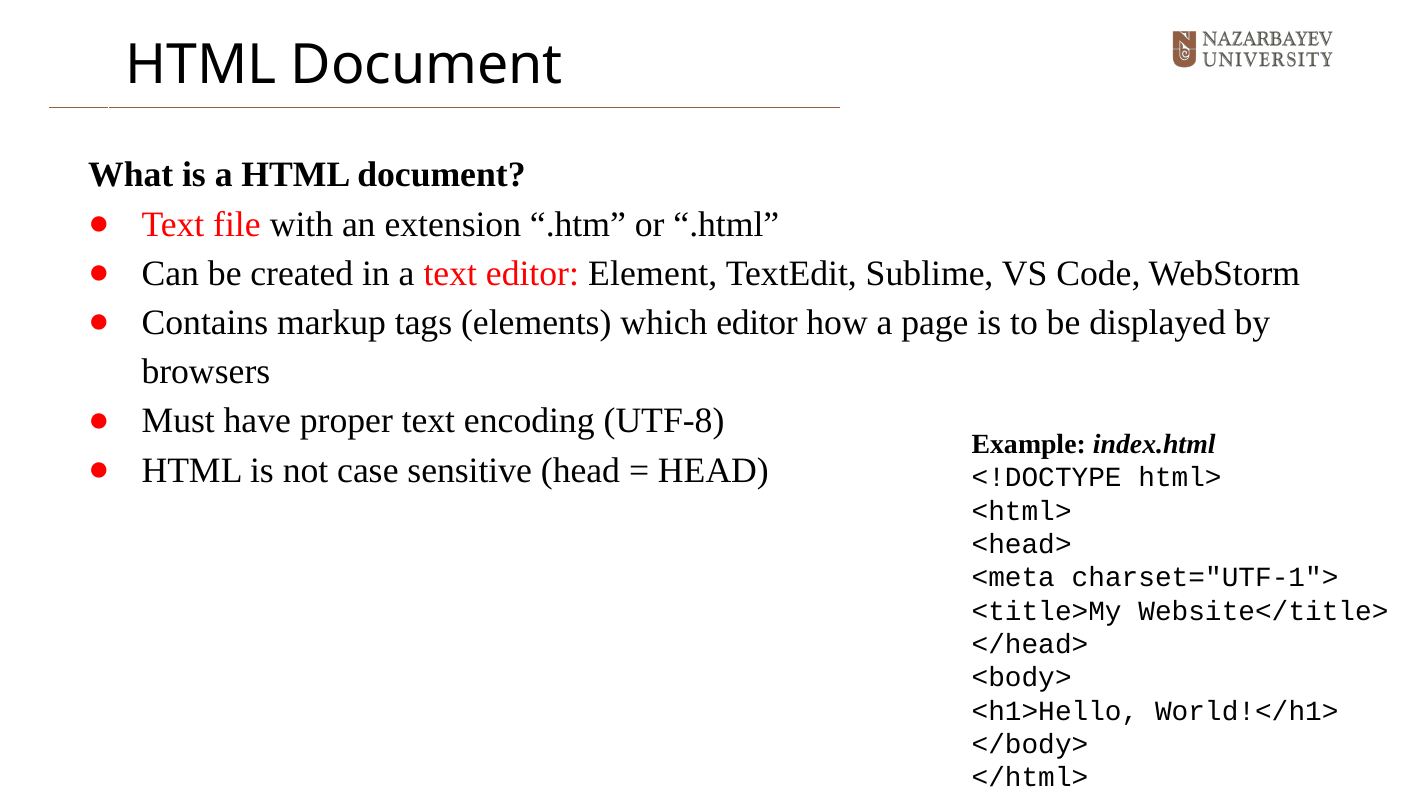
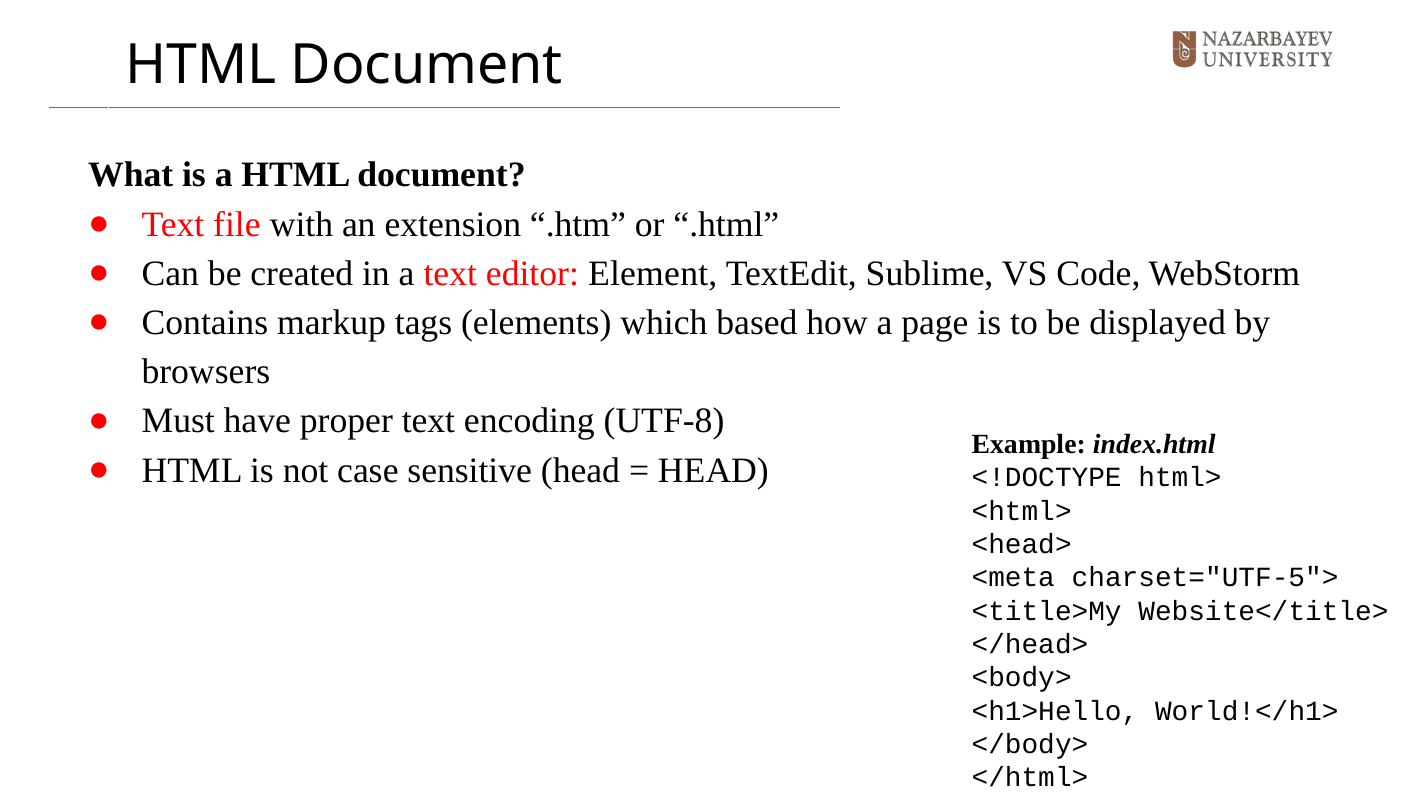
which editor: editor -> based (757, 323)
charset="UTF-1">: charset="UTF-1"> -> charset="UTF-5"> (1205, 577)
